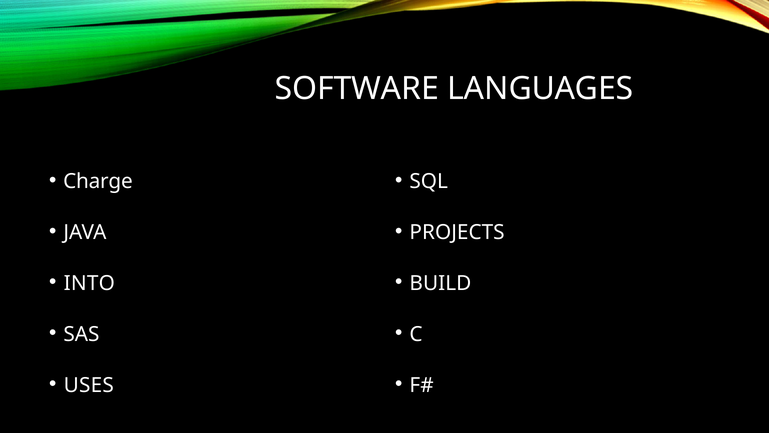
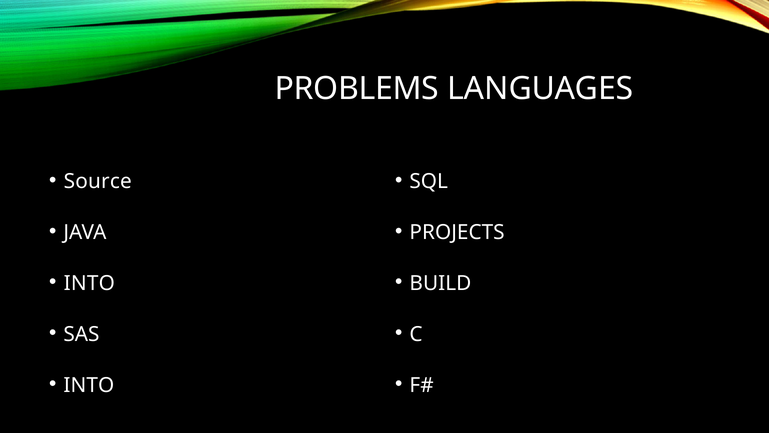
SOFTWARE: SOFTWARE -> PROBLEMS (357, 89)
Charge: Charge -> Source (98, 181)
USES: USES -> INTO (89, 385)
